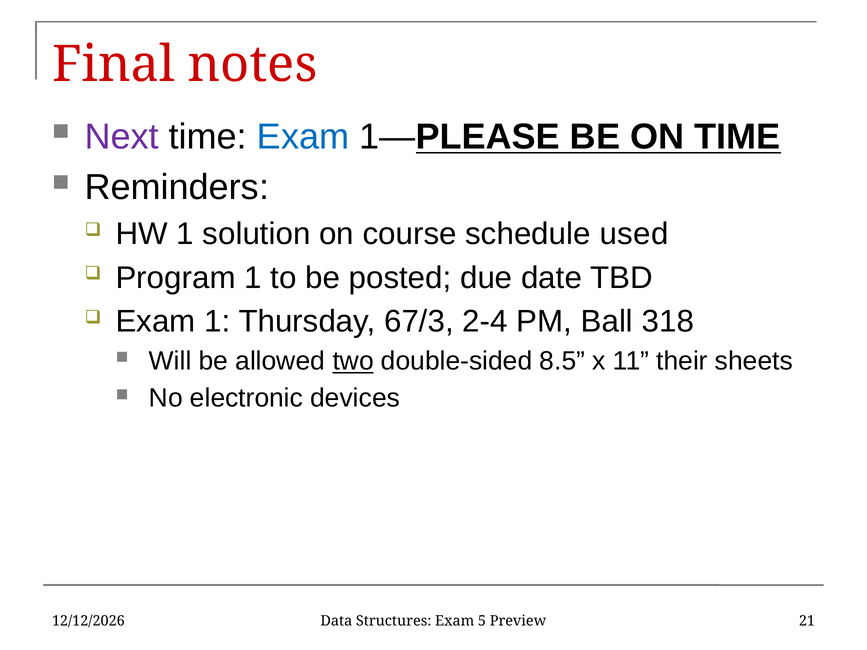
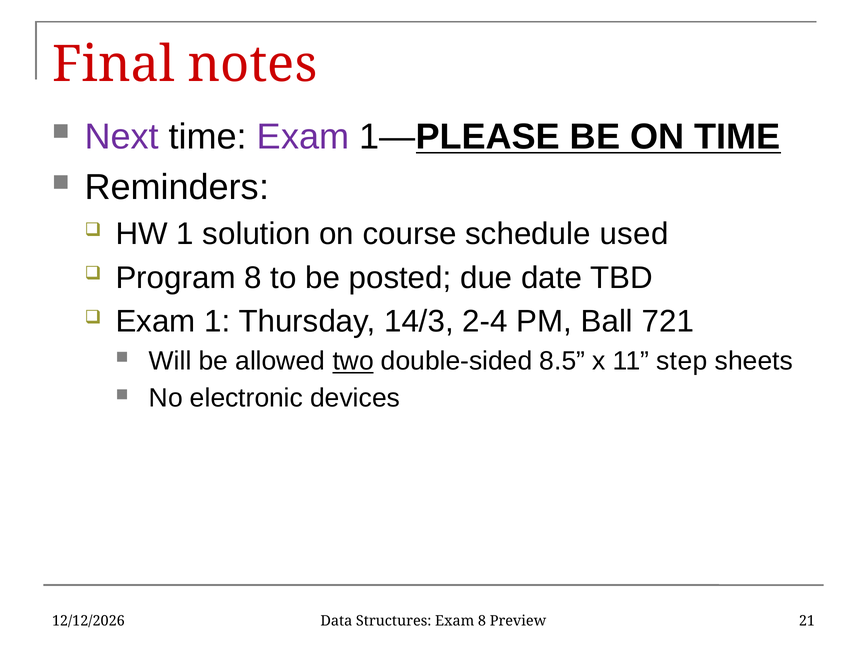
Exam colour: blue -> purple (303, 137)
Program 1: 1 -> 8 (253, 278)
67/3: 67/3 -> 14/3 (419, 322)
318: 318 -> 721 (668, 322)
their: their -> step (682, 361)
Exam 5: 5 -> 8 (482, 621)
